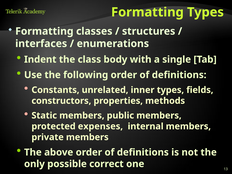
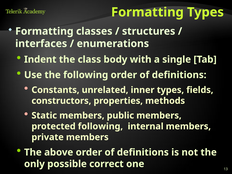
protected expenses: expenses -> following (100, 126)
